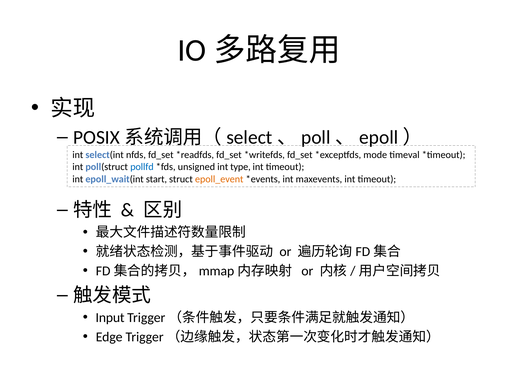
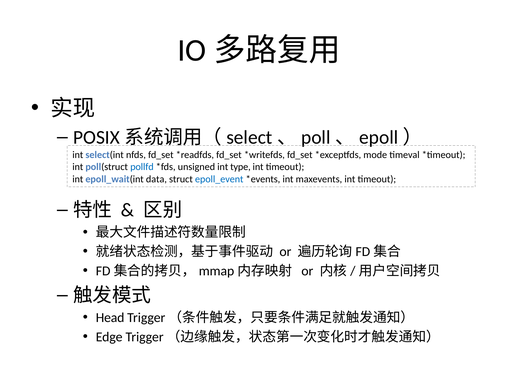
start: start -> data (156, 179)
epoll_event colour: orange -> blue (219, 179)
Input: Input -> Head (110, 317)
